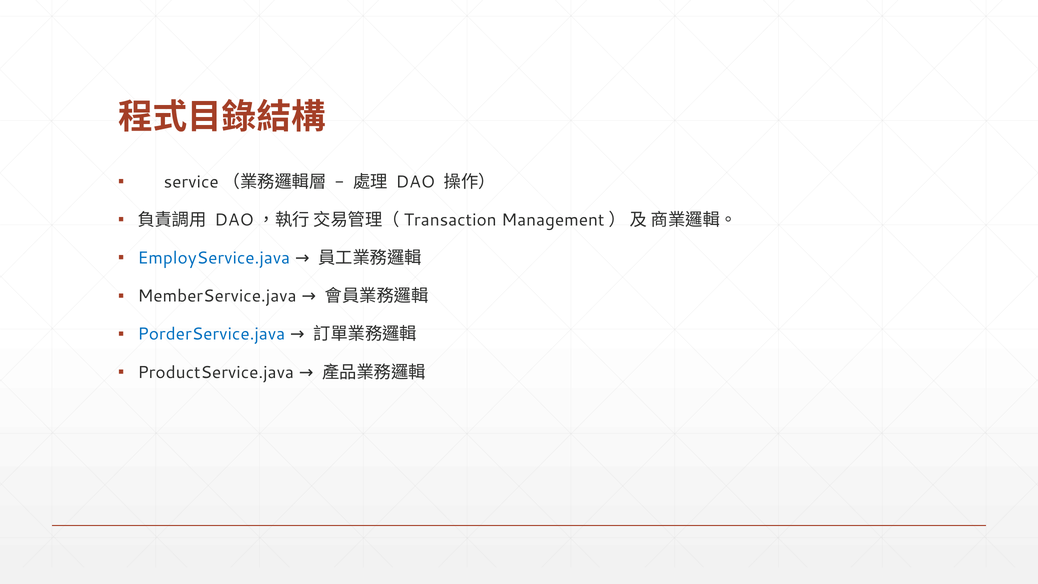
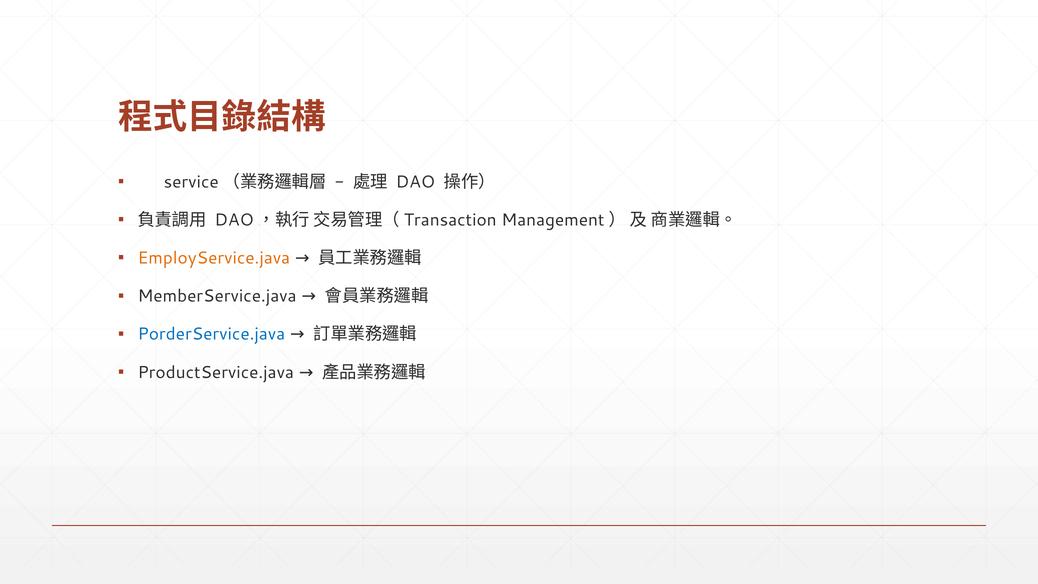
EmployService.java colour: blue -> orange (214, 258)
